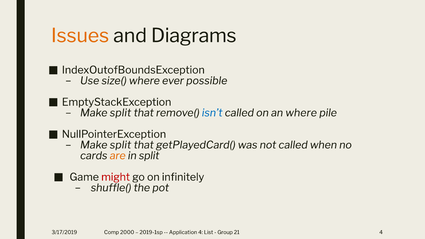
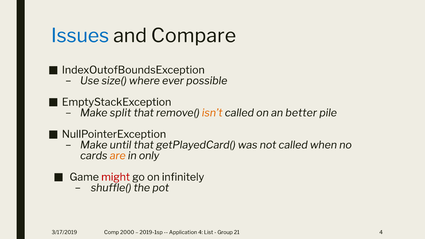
Issues colour: orange -> blue (80, 36)
Diagrams: Diagrams -> Compare (194, 36)
isn’t colour: blue -> orange (212, 113)
an where: where -> better (301, 113)
split: split -> until (121, 145)
in split: split -> only (149, 156)
